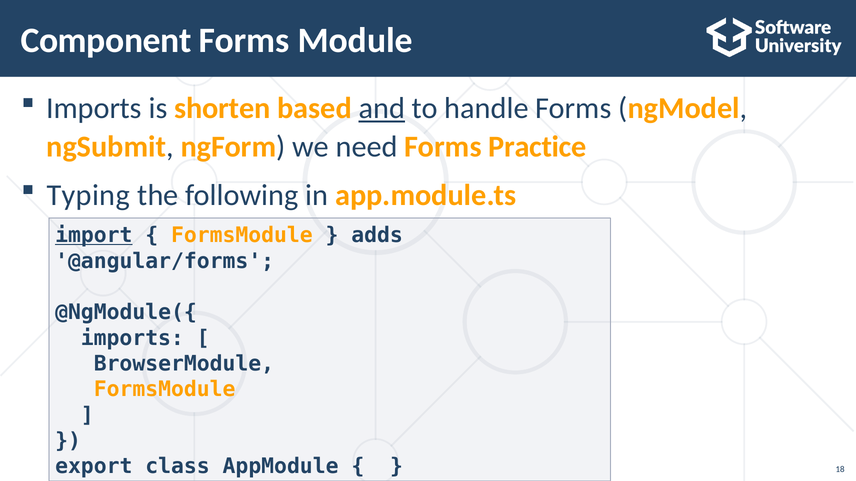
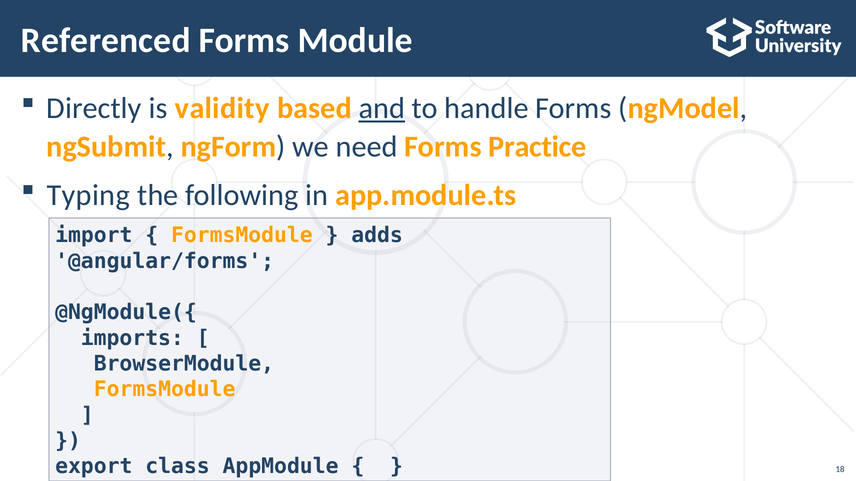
Component: Component -> Referenced (106, 41)
Imports: Imports -> Directly (94, 109)
shorten: shorten -> validity (222, 109)
import underline: present -> none (94, 236)
